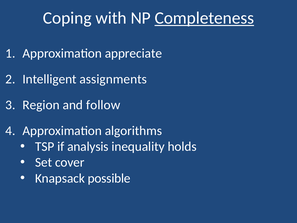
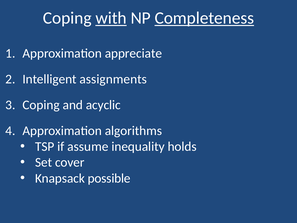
with underline: none -> present (111, 18)
Region: Region -> Coping (41, 105)
follow: follow -> acyclic (103, 105)
analysis: analysis -> assume (88, 146)
